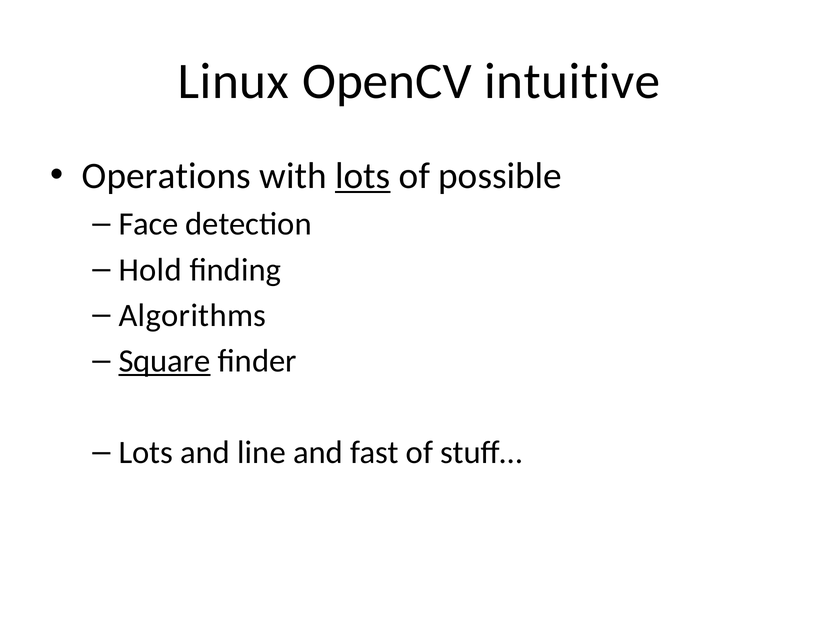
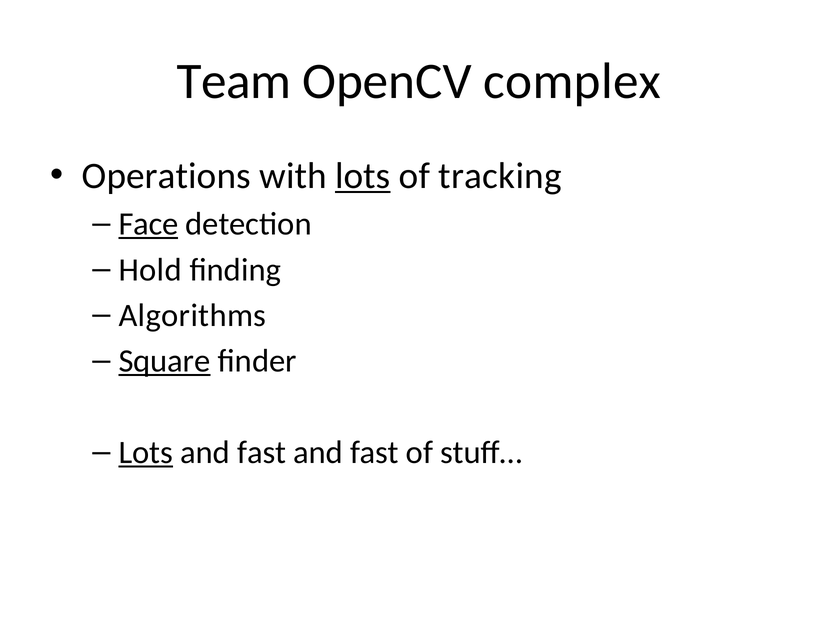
Linux: Linux -> Team (234, 81)
intuitive: intuitive -> complex (572, 81)
possible: possible -> tracking (500, 176)
Face underline: none -> present (148, 224)
Lots underline: none -> present (146, 453)
line: line -> fast (262, 453)
